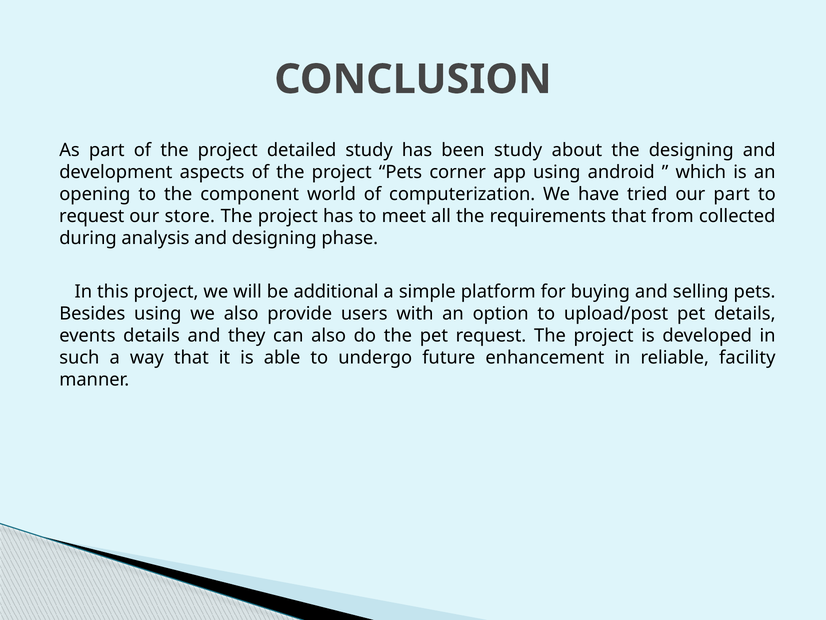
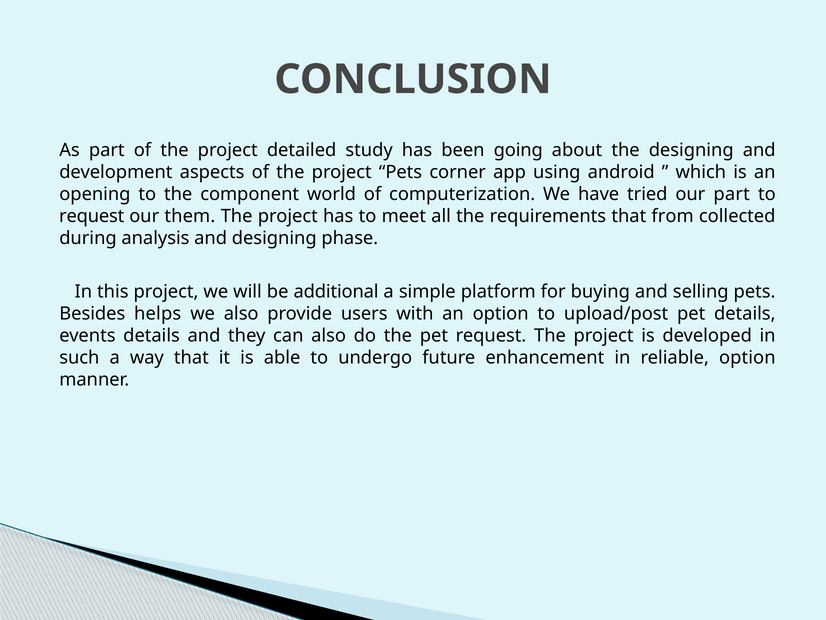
been study: study -> going (518, 150)
store: store -> them (190, 216)
Besides using: using -> helps (158, 313)
reliable facility: facility -> option (747, 357)
